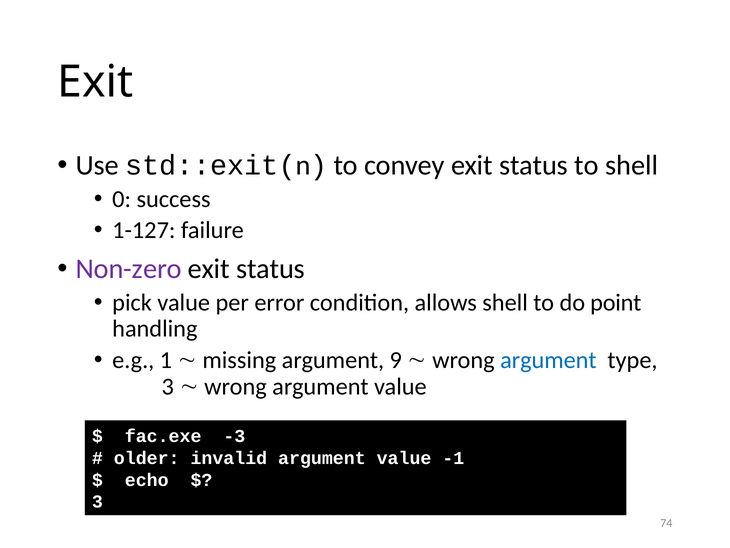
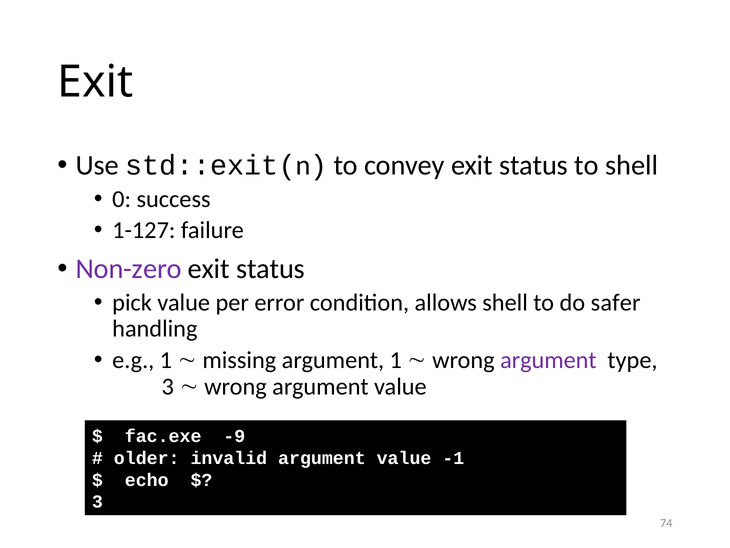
point: point -> safer (616, 302)
argument 9: 9 -> 1 (396, 360)
argument colour: blue -> purple (548, 360)
-3: -3 -> -9 (234, 436)
